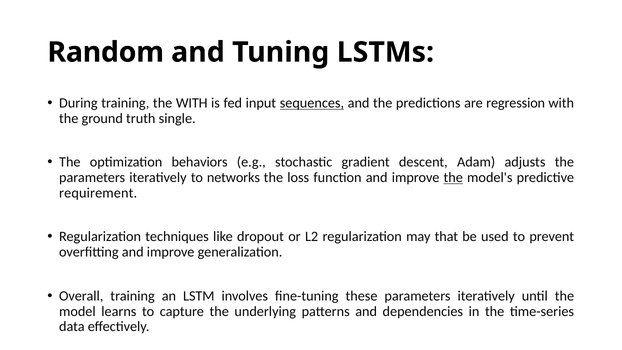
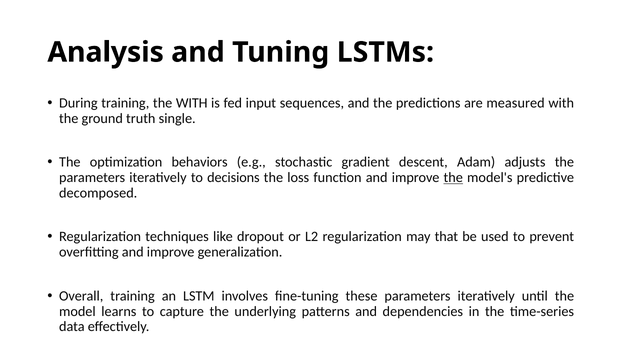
Random: Random -> Analysis (106, 52)
sequences underline: present -> none (312, 103)
regression: regression -> measured (516, 103)
networks: networks -> decisions (233, 178)
requirement: requirement -> decomposed (98, 193)
